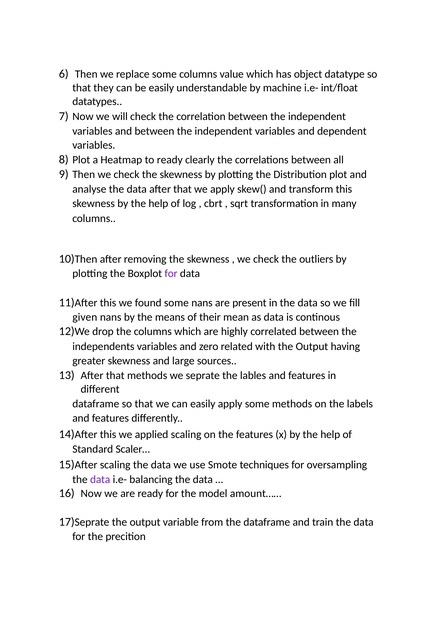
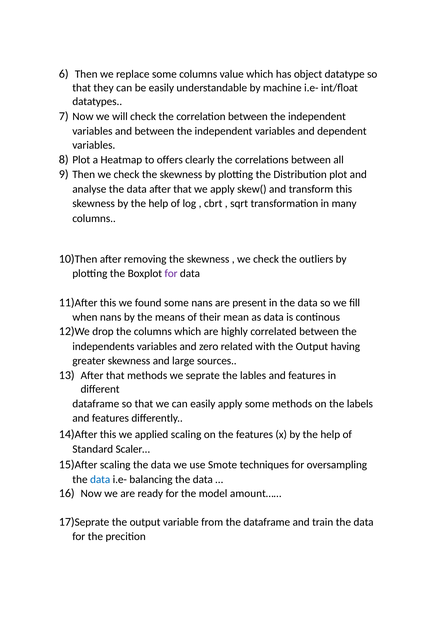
to ready: ready -> offers (170, 160)
given: given -> when (85, 317)
data colour: purple -> blue (100, 480)
